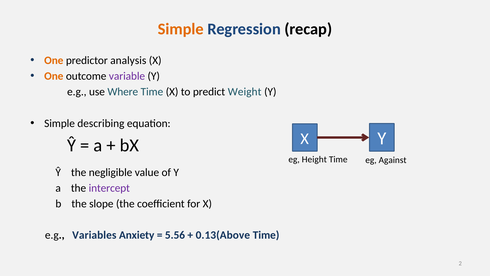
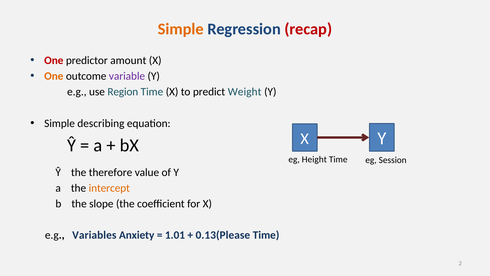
recap colour: black -> red (308, 29)
One colour: orange -> red (54, 60)
analysis: analysis -> amount (128, 60)
Where: Where -> Region (123, 92)
Against: Against -> Session (393, 160)
negligible: negligible -> therefore (111, 172)
intercept colour: purple -> orange (109, 188)
5.56: 5.56 -> 1.01 (175, 235)
0.13(Above: 0.13(Above -> 0.13(Please (223, 235)
